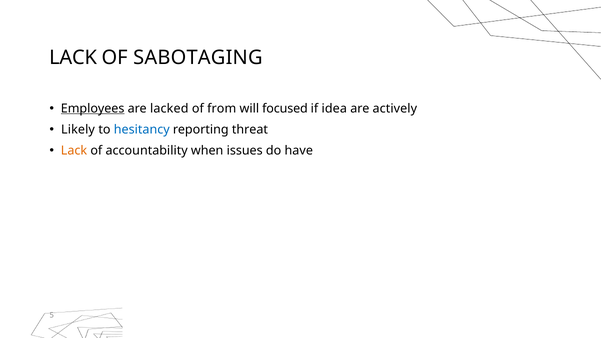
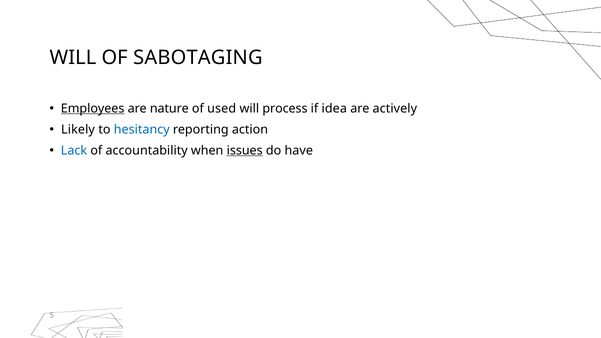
LACK: LACK -> WILL (73, 58)
lacked: lacked -> nature (169, 108)
from: from -> used (222, 108)
focused: focused -> process (285, 108)
threat: threat -> action (250, 129)
Lack colour: orange -> blue (74, 150)
issues underline: none -> present (245, 150)
